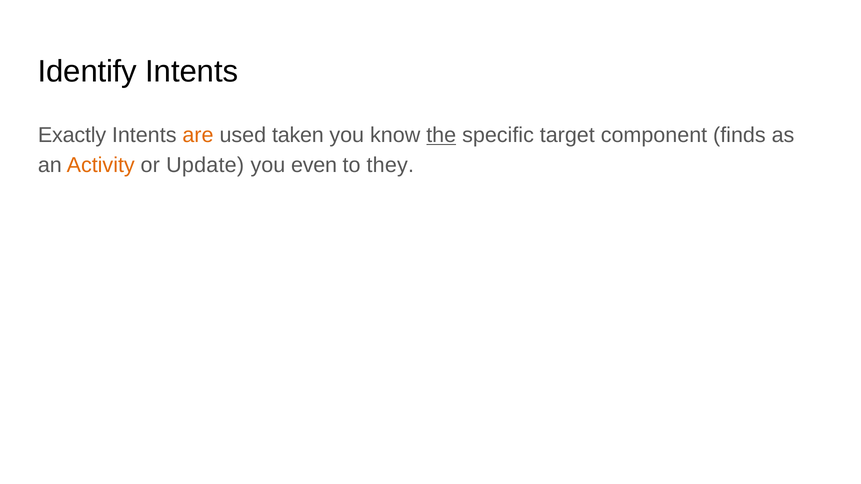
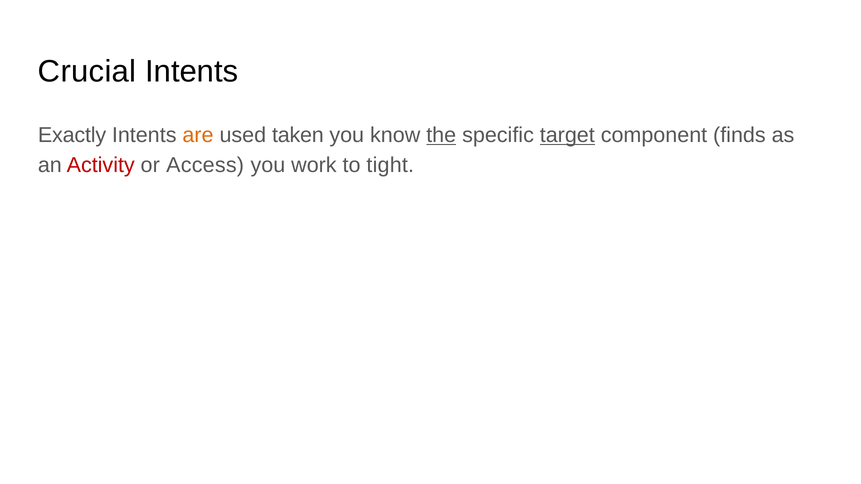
Identify: Identify -> Crucial (87, 71)
target underline: none -> present (567, 135)
Activity colour: orange -> red (101, 165)
Update: Update -> Access (205, 165)
even: even -> work (314, 165)
they: they -> tight (390, 165)
